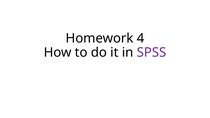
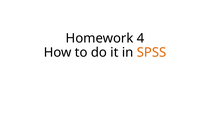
SPSS colour: purple -> orange (152, 52)
